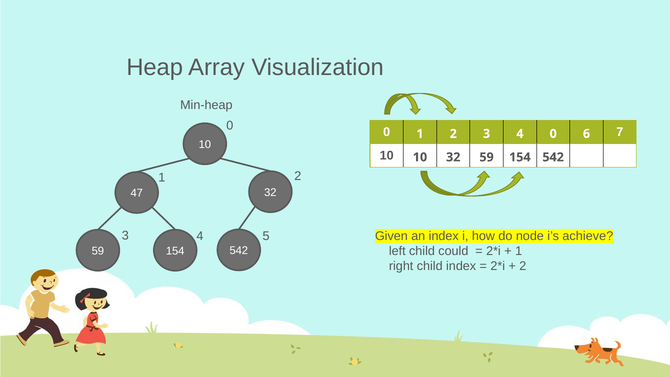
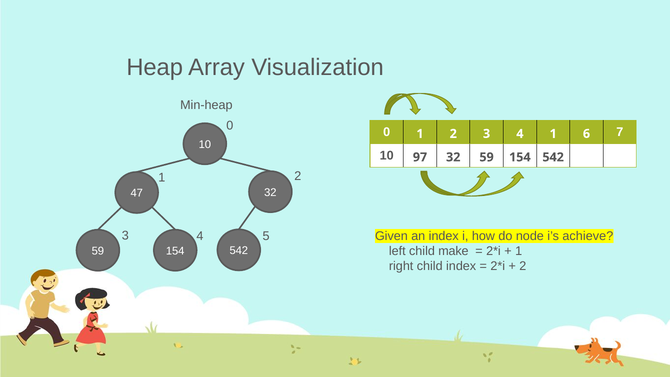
4 0: 0 -> 1 (553, 134)
10 10: 10 -> 97 (420, 157)
could: could -> make (453, 251)
